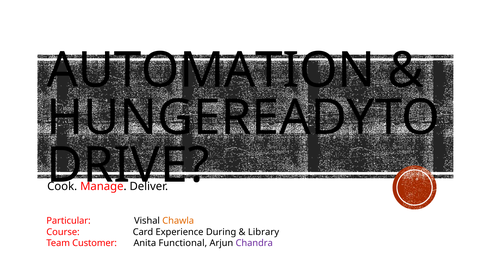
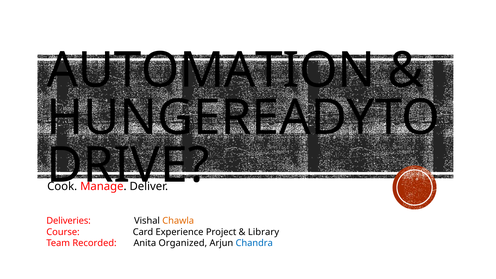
Particular: Particular -> Deliveries (69, 221)
During: During -> Project (221, 232)
Customer: Customer -> Recorded (94, 243)
Functional: Functional -> Organized (183, 243)
Chandra colour: purple -> blue (254, 243)
